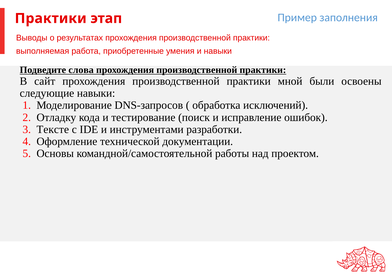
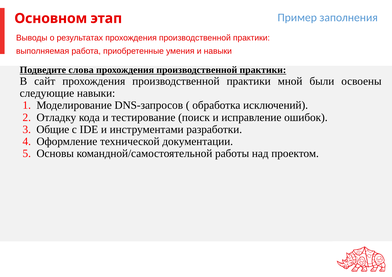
Практики: Практики -> Основном (51, 18)
Тексте: Тексте -> Общие (53, 129)
